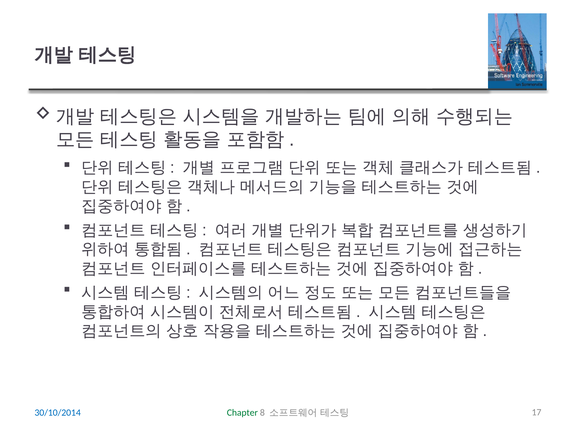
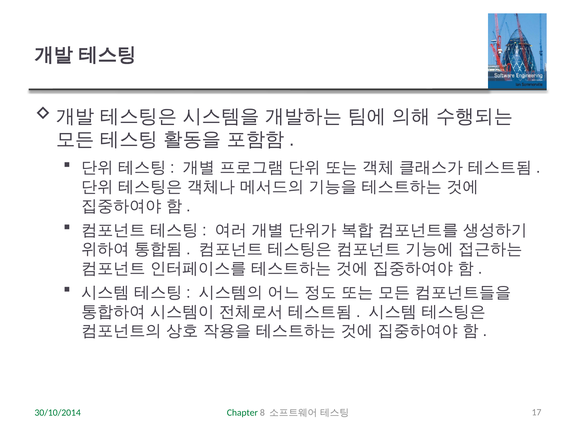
30/10/2014 colour: blue -> green (58, 413)
